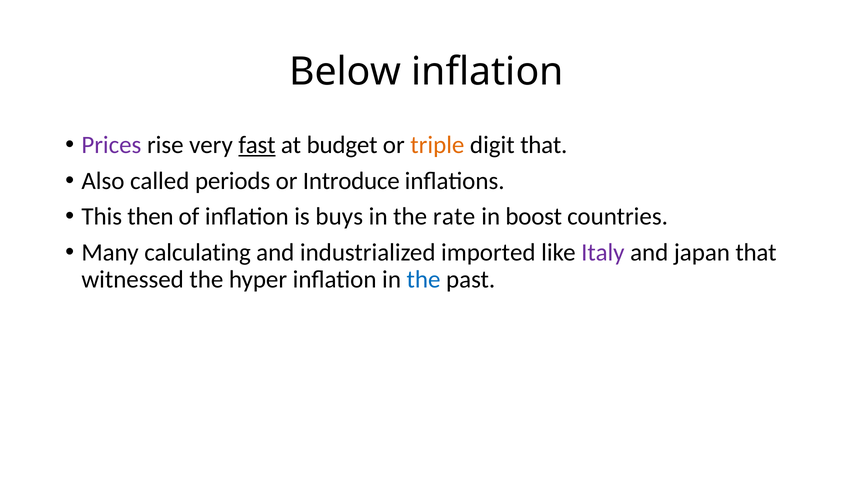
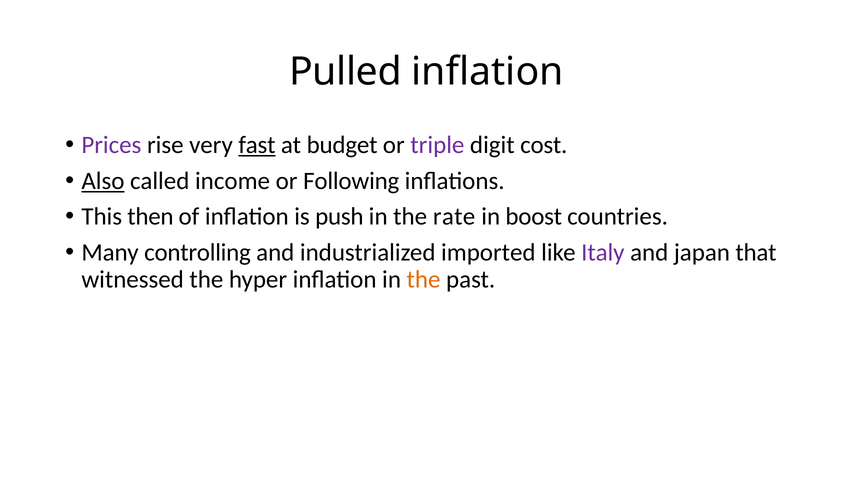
Below: Below -> Pulled (345, 72)
triple colour: orange -> purple (437, 145)
digit that: that -> cost (544, 145)
Also underline: none -> present (103, 181)
periods: periods -> income (233, 181)
Introduce: Introduce -> Following (351, 181)
buys: buys -> push (339, 217)
calculating: calculating -> controlling (198, 253)
the colour: blue -> orange (424, 280)
